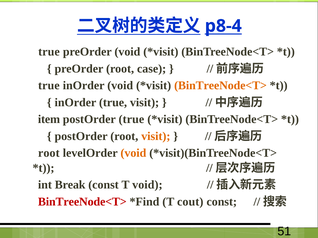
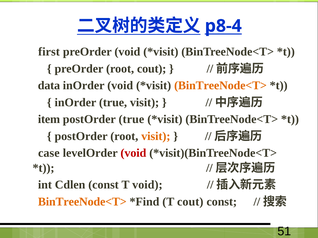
true: true -> first (49, 52)
root case: case -> cout (152, 69)
true: true -> data (49, 86)
root: root -> case (49, 153)
void colour: orange -> red (133, 153)
Break: Break -> Cdlen (70, 185)
BinTreeNode<T> colour: red -> orange (82, 202)
